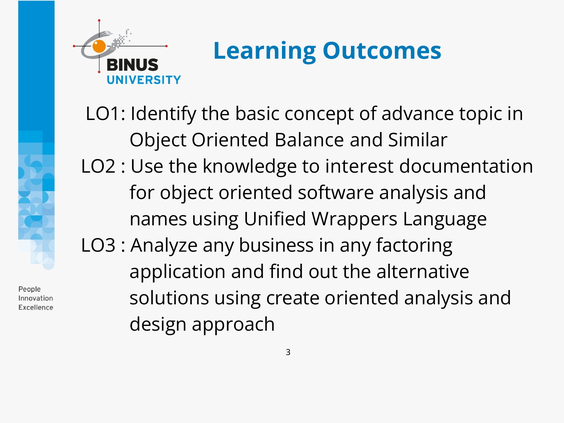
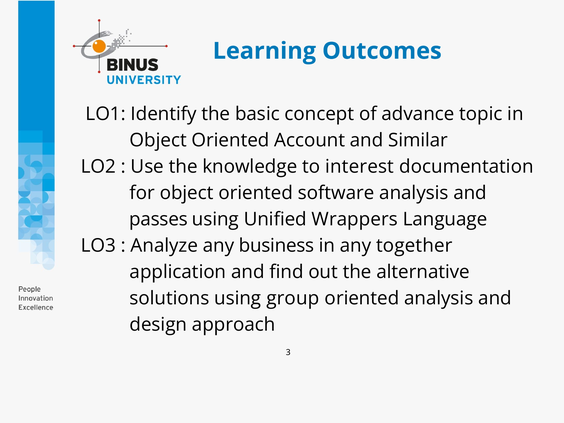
Balance: Balance -> Account (310, 140)
names: names -> passes (158, 219)
factoring: factoring -> together (414, 246)
create: create -> group (293, 298)
